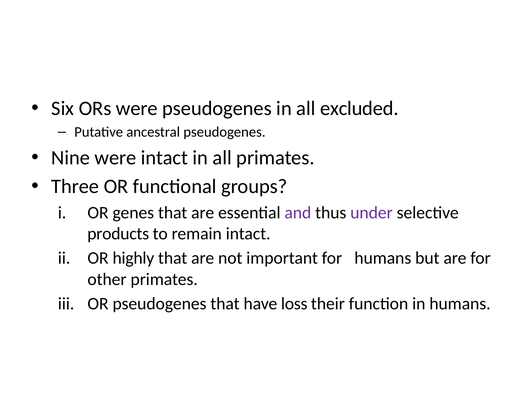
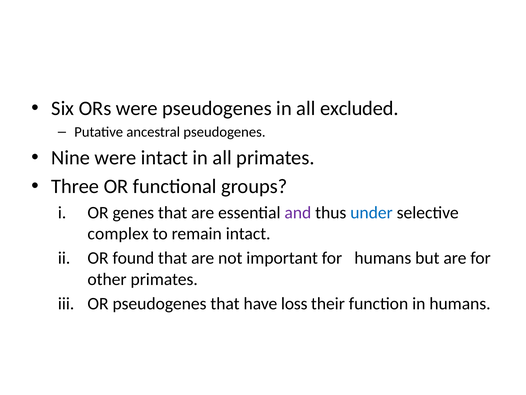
under colour: purple -> blue (372, 212)
products: products -> complex (118, 233)
highly: highly -> found (133, 258)
